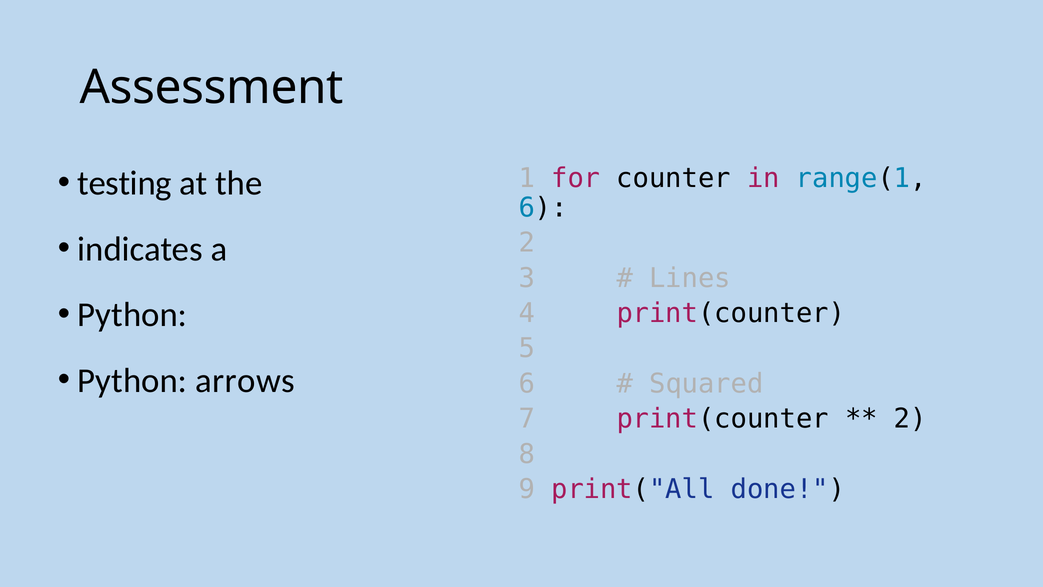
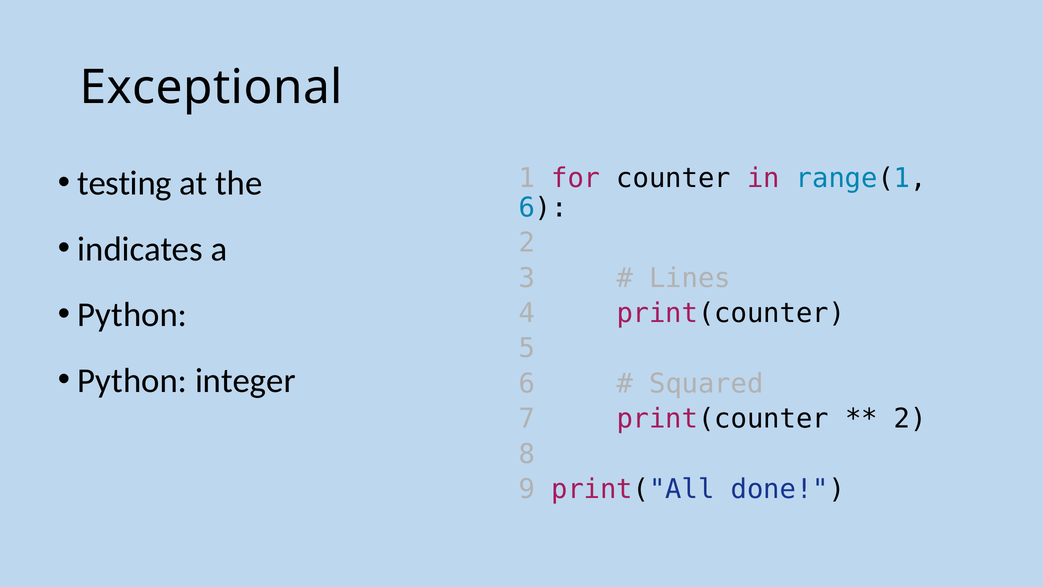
Assessment: Assessment -> Exceptional (211, 88)
arrows: arrows -> integer (245, 380)
